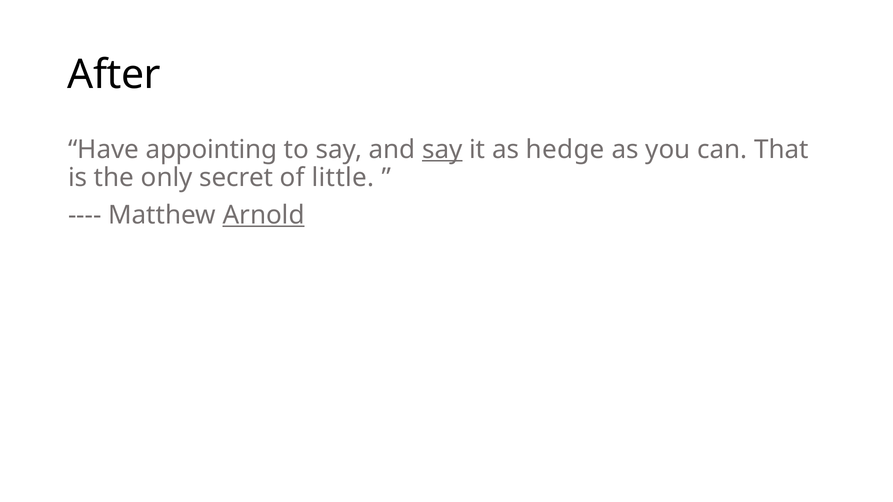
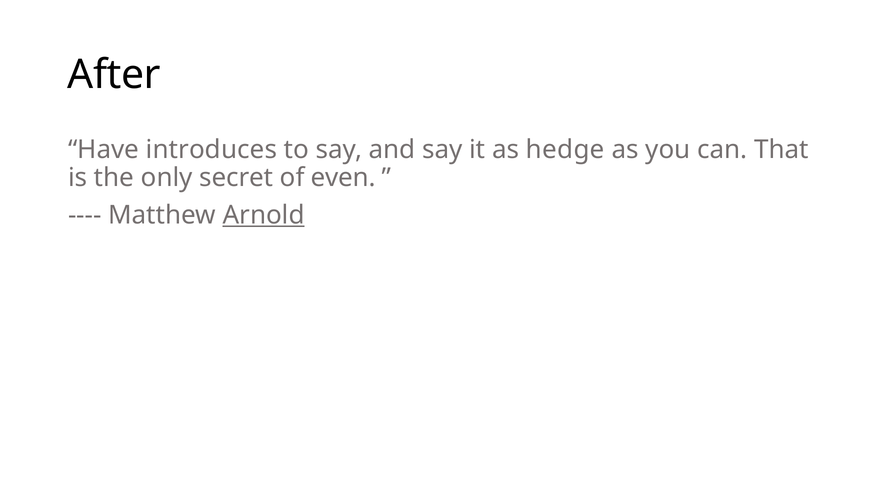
appointing: appointing -> introduces (211, 150)
say underline: present -> none (442, 150)
little: little -> even (343, 178)
